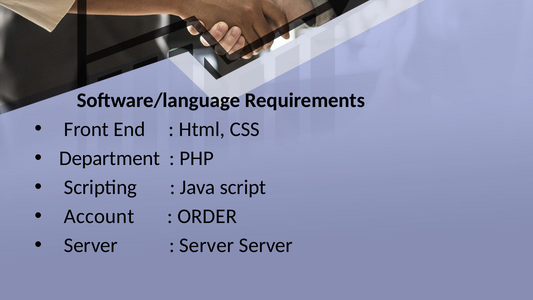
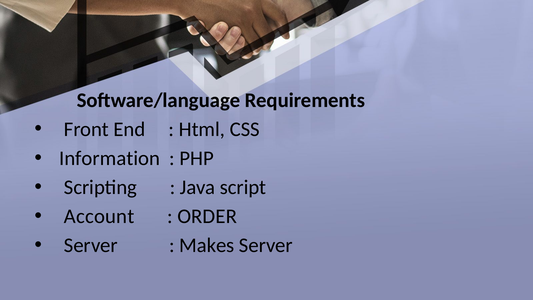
Department: Department -> Information (110, 158)
Server: Server -> Makes (207, 245)
